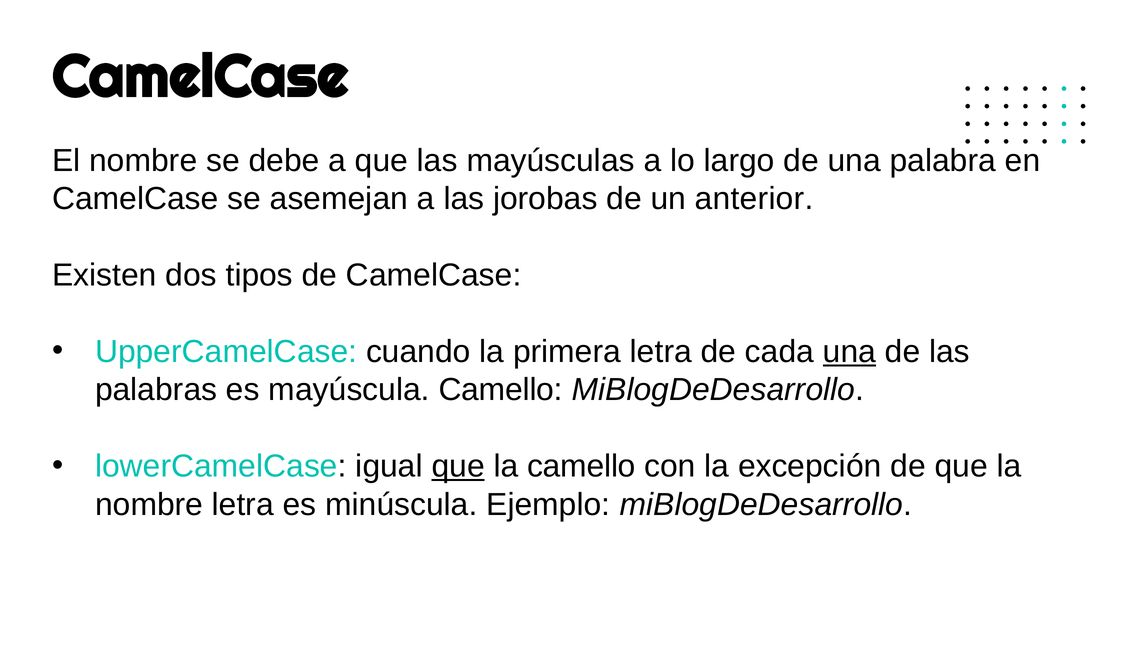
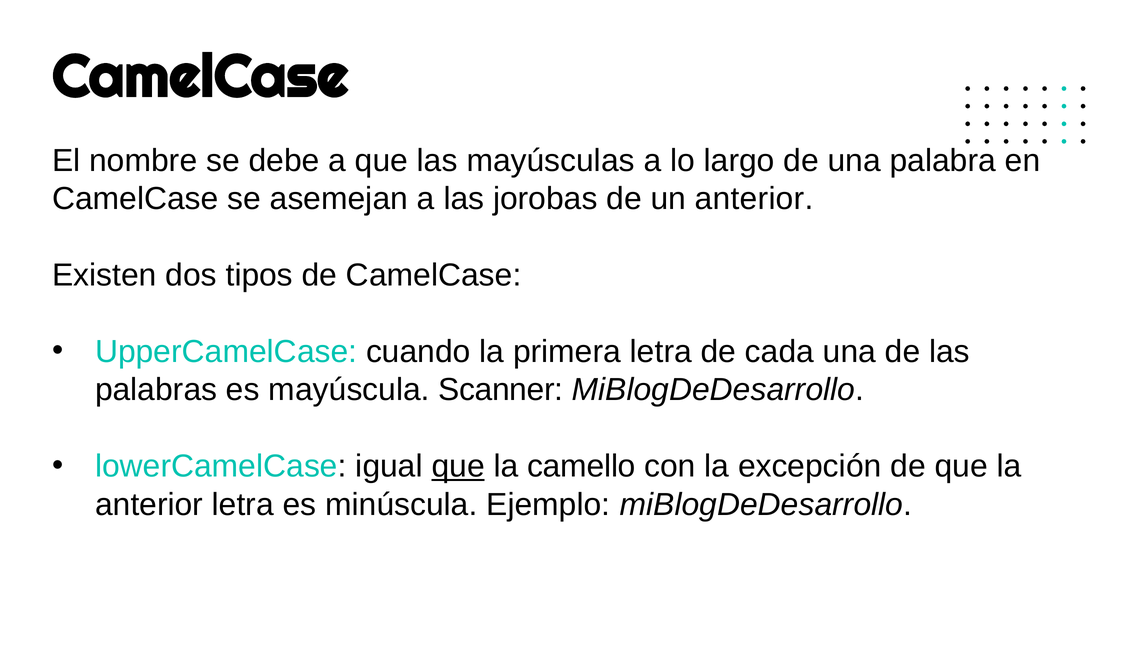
una underline: present -> none (850, 351)
mayúscula Camello: Camello -> Scanner (501, 390)
nombre: nombre -> anterior (149, 504)
